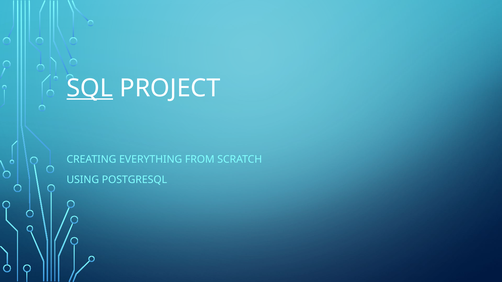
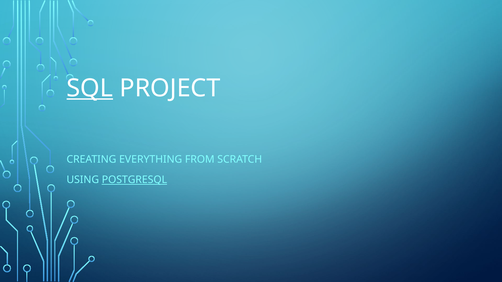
POSTGRESQL underline: none -> present (134, 180)
